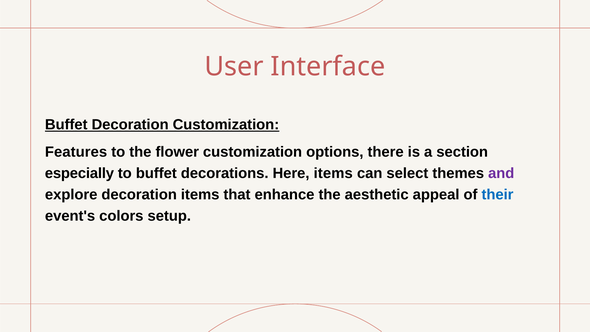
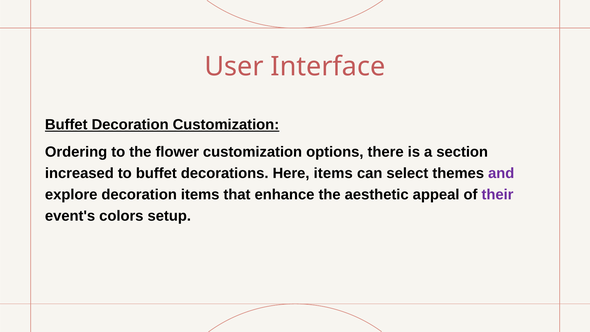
Features: Features -> Ordering (76, 152)
especially: especially -> increased (79, 173)
their colour: blue -> purple (497, 195)
